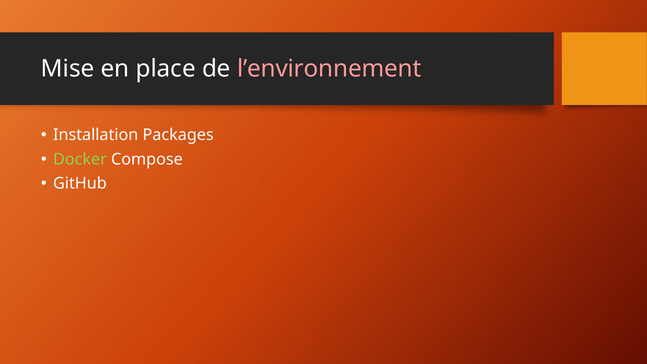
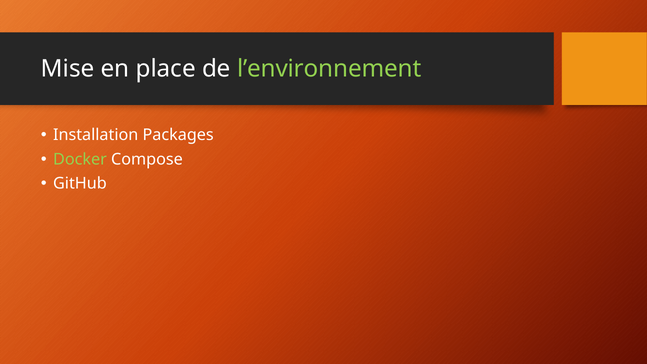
l’environnement colour: pink -> light green (329, 68)
